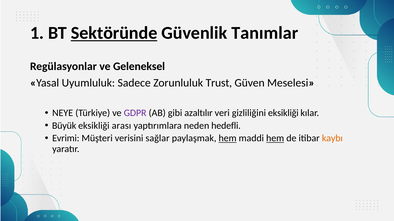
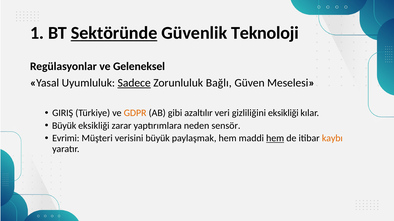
Tanımlar: Tanımlar -> Teknoloji (265, 33)
Sadece underline: none -> present (134, 83)
Trust: Trust -> Bağlı (219, 83)
NEYE: NEYE -> GIRIŞ (63, 113)
GDPR colour: purple -> orange (135, 113)
arası: arası -> zarar (122, 126)
hedefli: hedefli -> sensör (226, 126)
verisini sağlar: sağlar -> büyük (158, 139)
hem underline: present -> none (228, 139)
